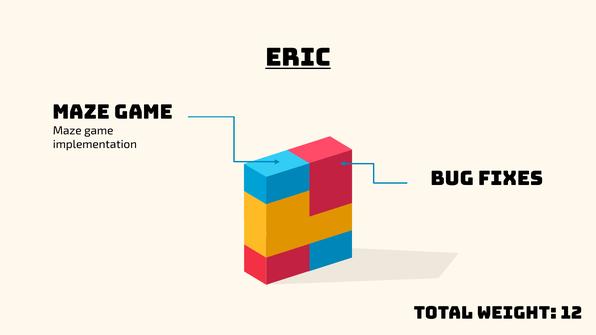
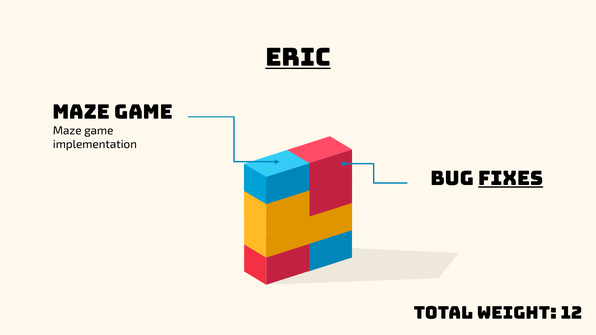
fixes underline: none -> present (511, 179)
